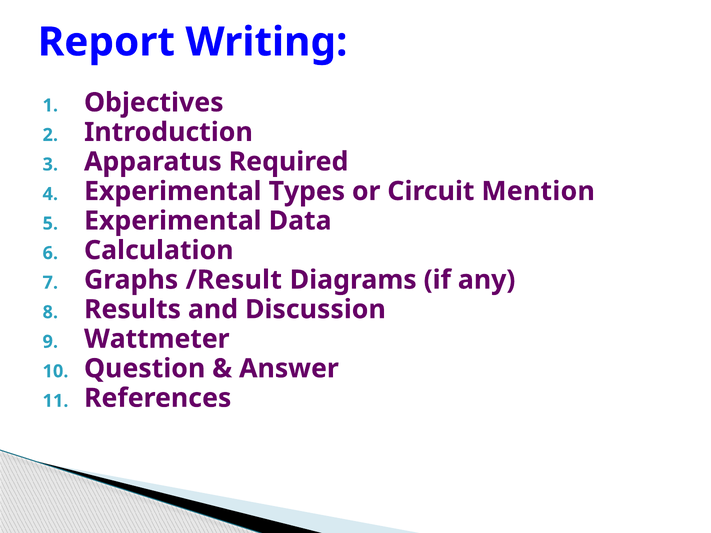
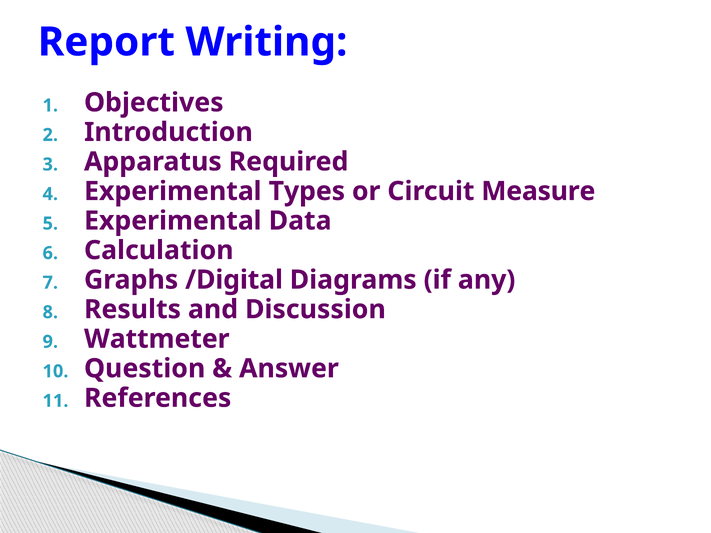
Mention: Mention -> Measure (538, 191)
/Result: /Result -> /Digital (234, 280)
